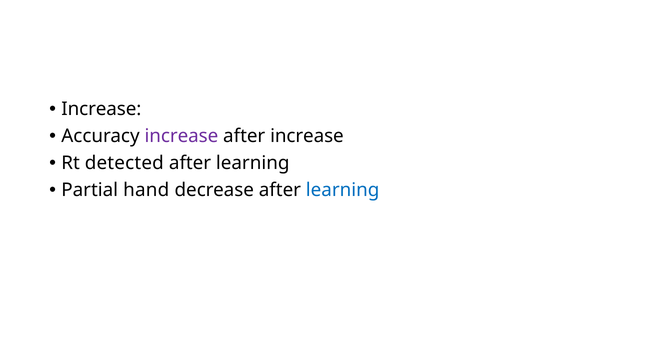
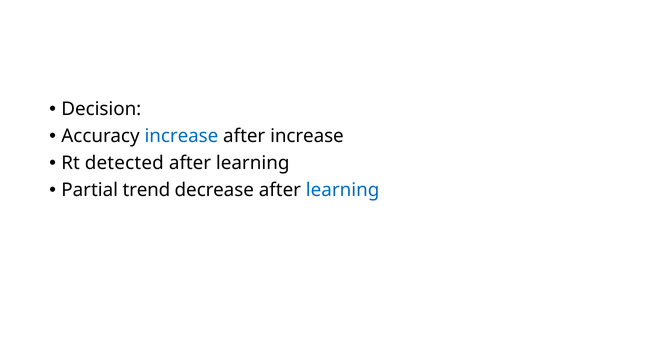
Increase: Increase -> Decision (101, 109)
increase colour: purple -> blue (181, 136)
hand: hand -> trend (146, 190)
